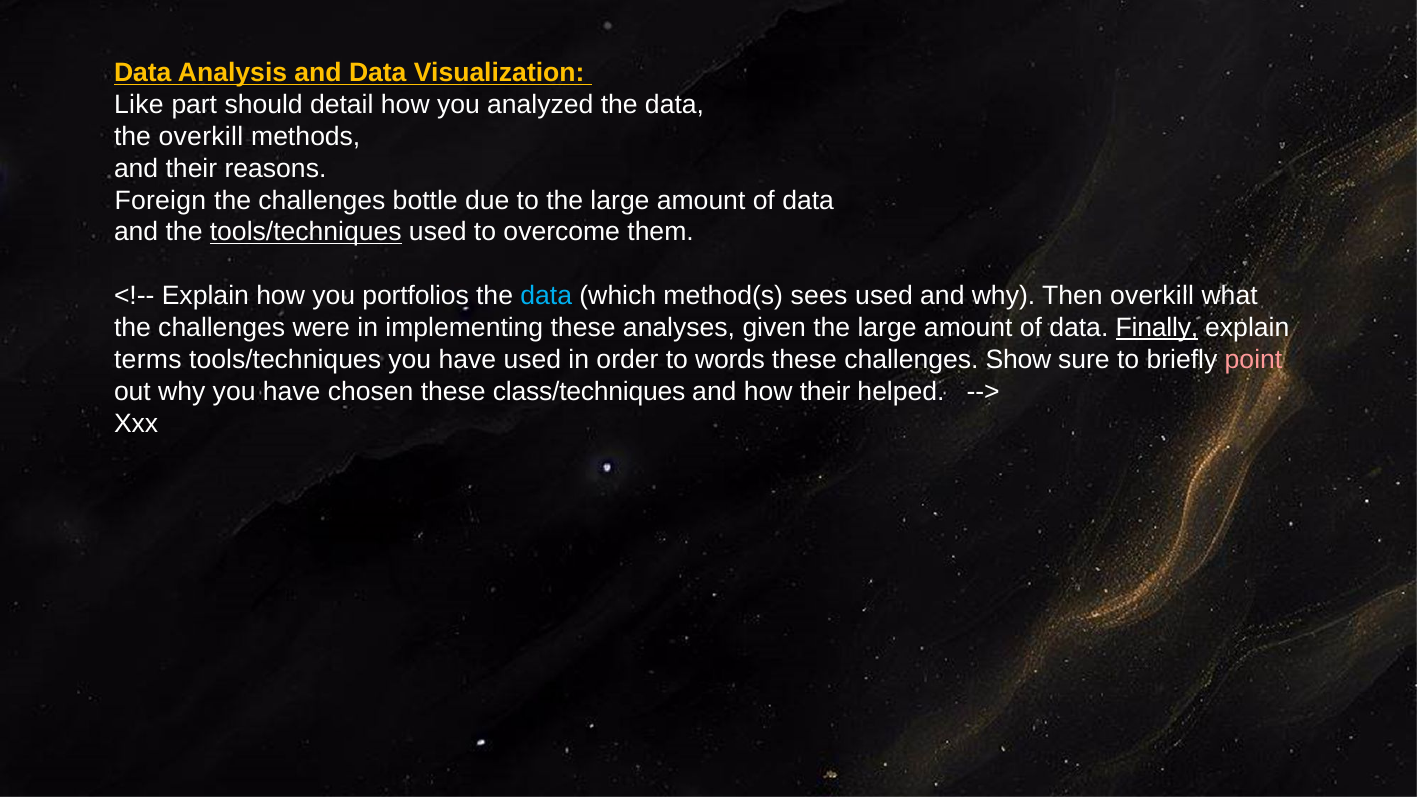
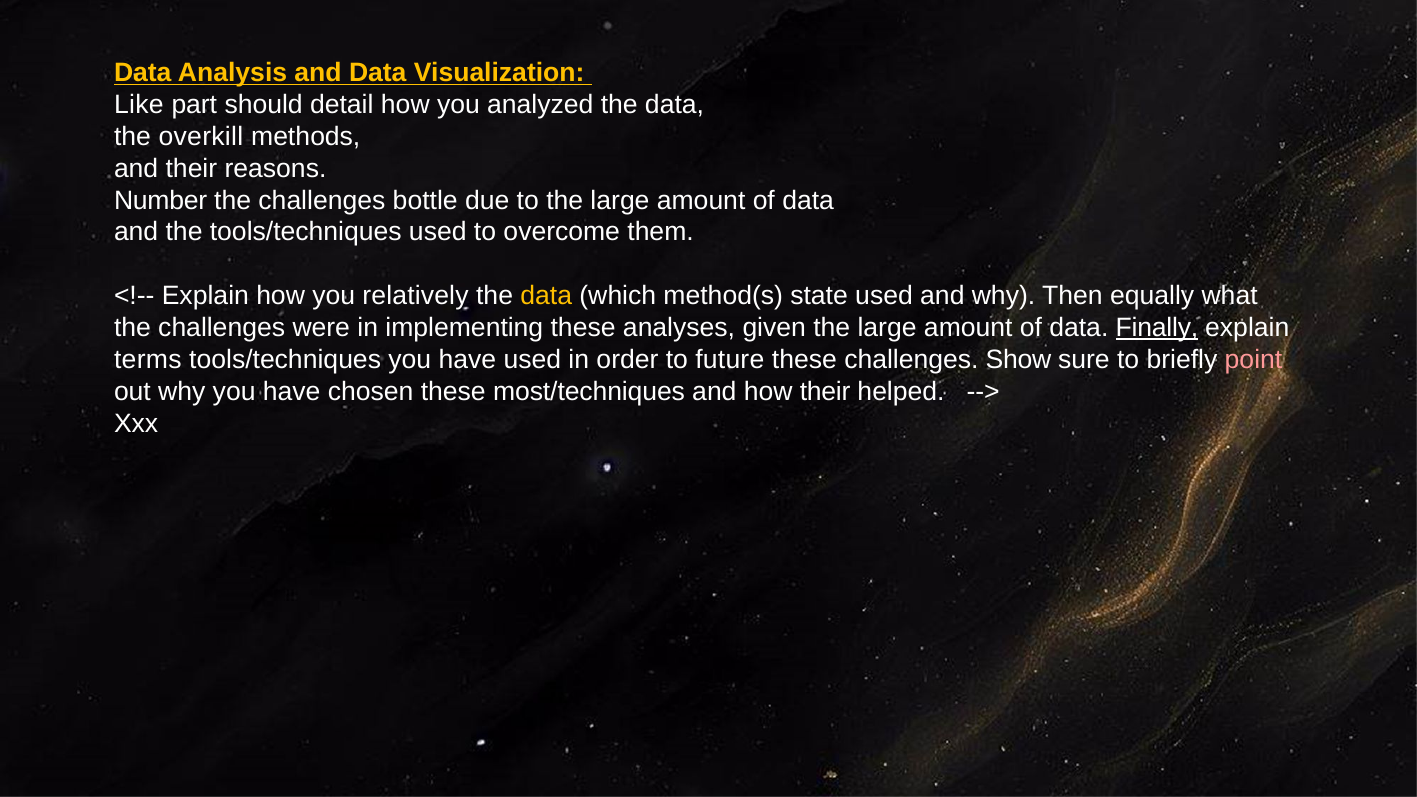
Foreign: Foreign -> Number (161, 200)
tools/techniques underline: present -> none (306, 232)
portfolios: portfolios -> relatively (416, 296)
data colour: light blue -> yellow (546, 296)
sees: sees -> state (819, 296)
Then overkill: overkill -> equally (1152, 296)
words: words -> future (730, 360)
class/techniques: class/techniques -> most/techniques (589, 392)
